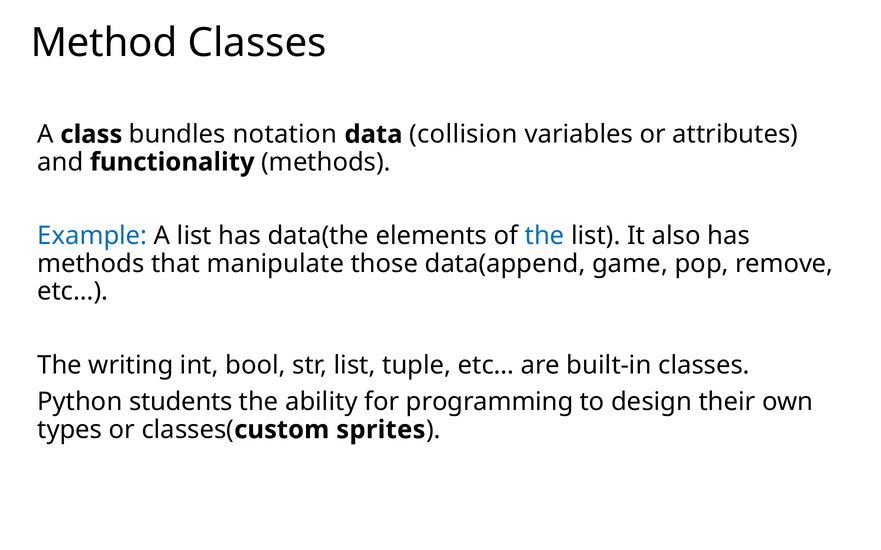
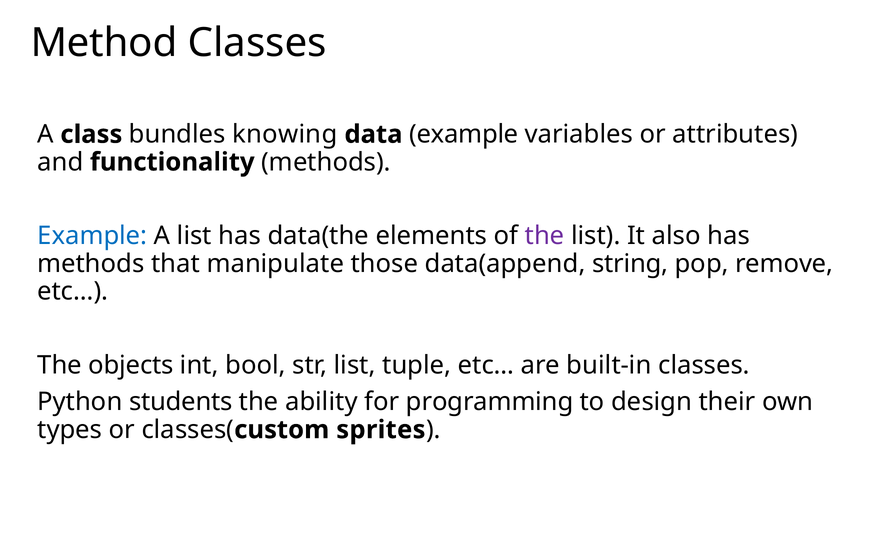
notation: notation -> knowing (285, 135)
data collision: collision -> example (464, 135)
the colour: blue -> purple (545, 236)
game: game -> string (630, 264)
writing: writing -> objects (131, 366)
